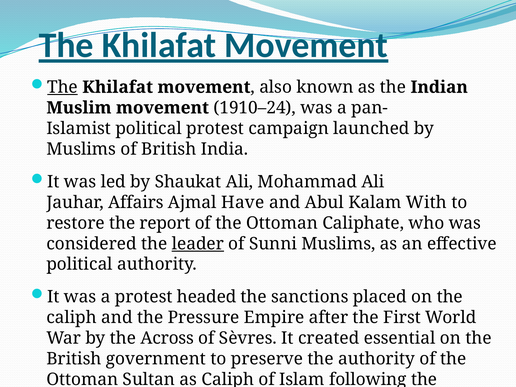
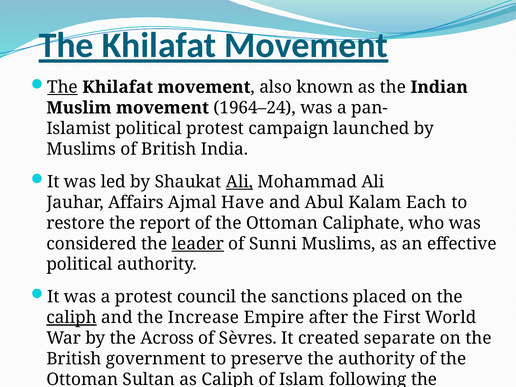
1910–24: 1910–24 -> 1964–24 (255, 108)
Ali underline: none -> present (240, 182)
With: With -> Each (426, 202)
headed: headed -> council (207, 297)
caliph underline: none -> present (72, 318)
Pressure: Pressure -> Increase (204, 318)
essential: essential -> separate (400, 338)
